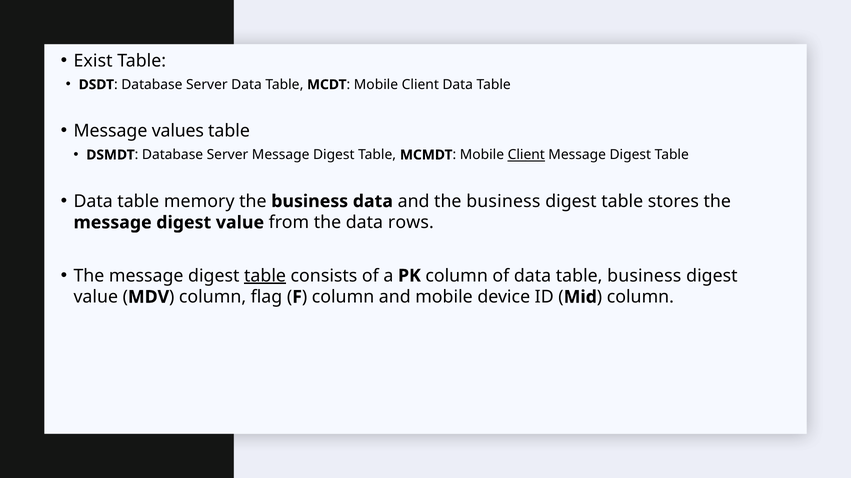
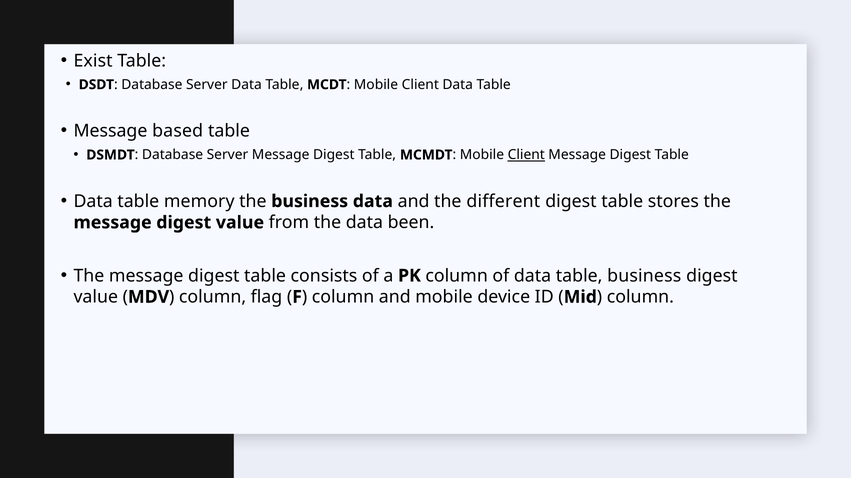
values: values -> based (178, 131)
and the business: business -> different (503, 202)
rows: rows -> been (411, 223)
table underline: present -> none (265, 276)
